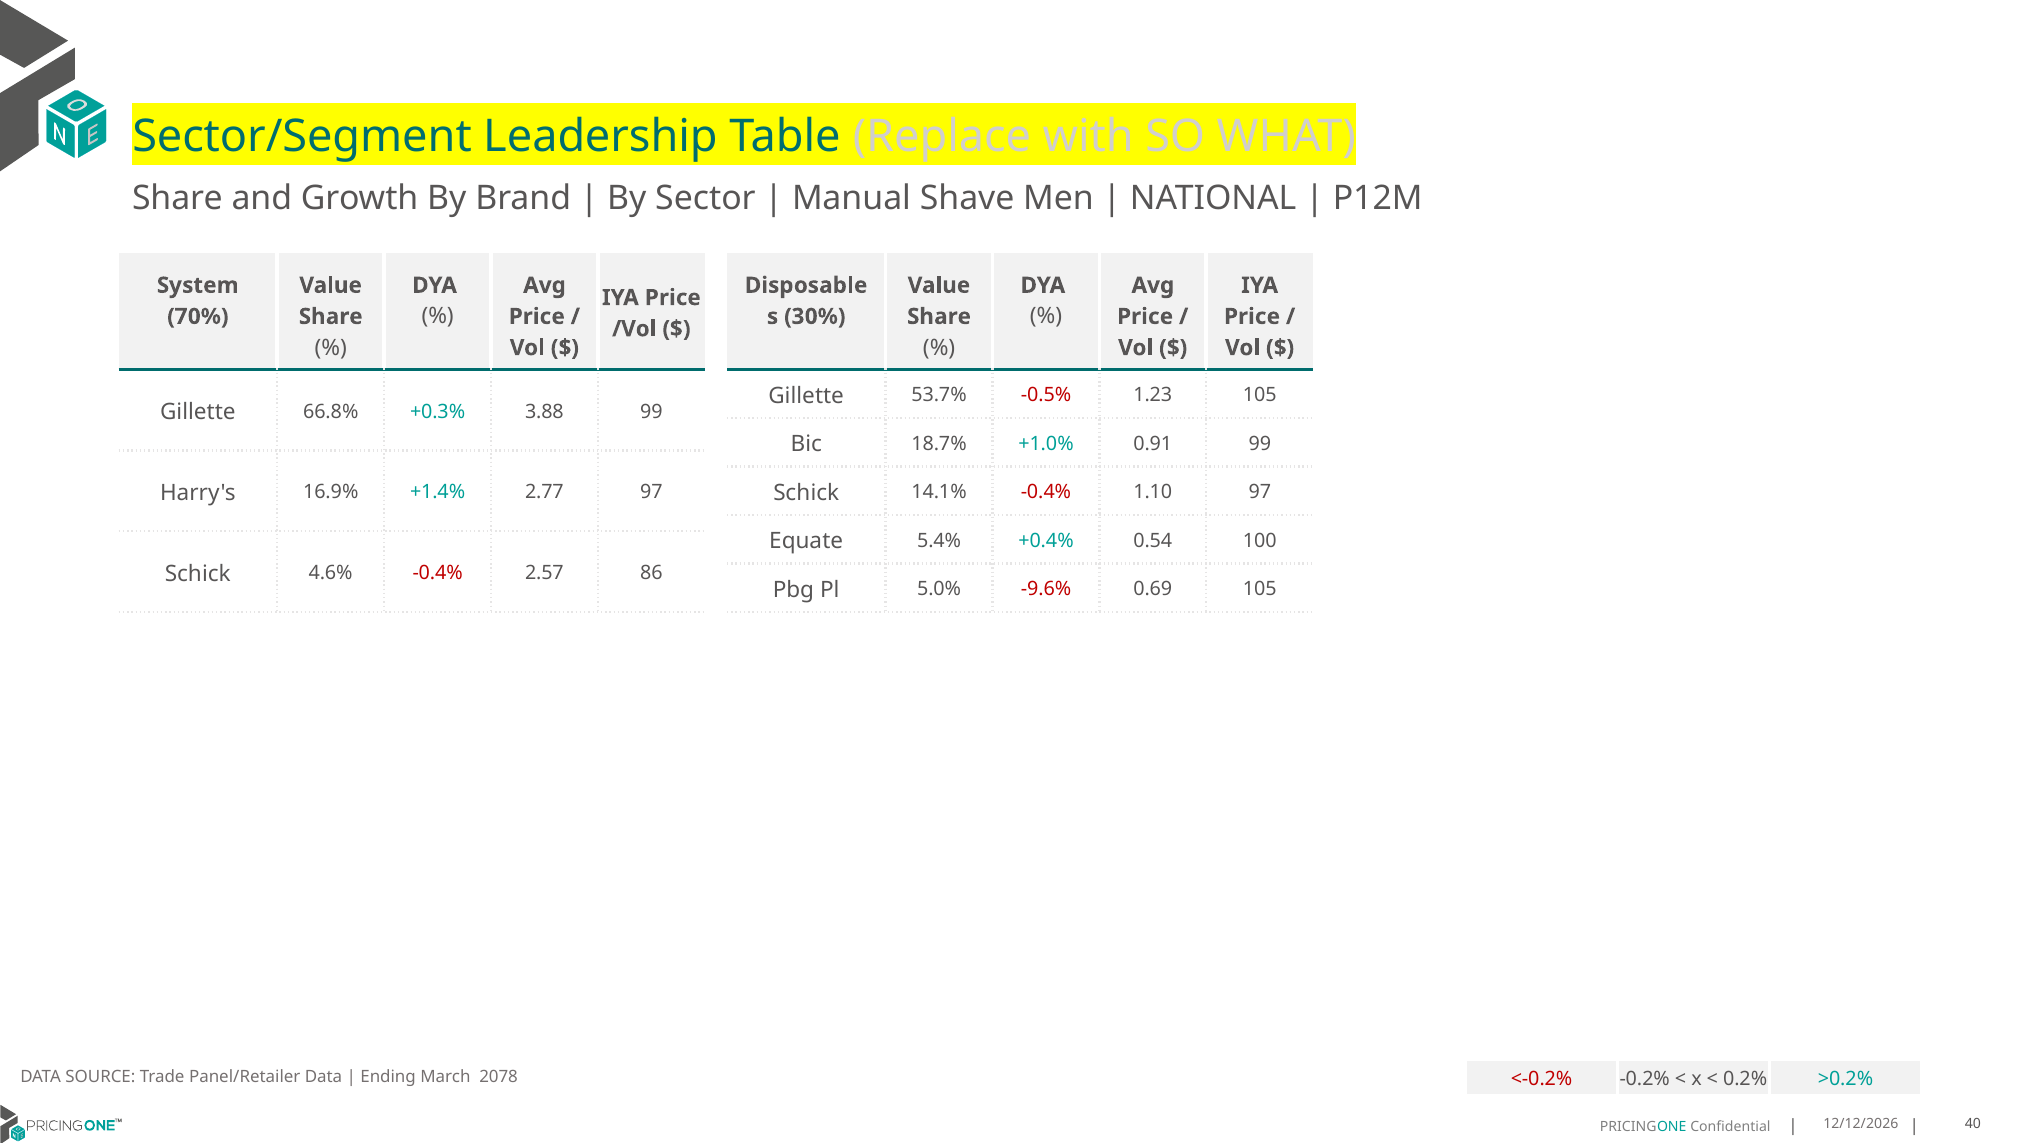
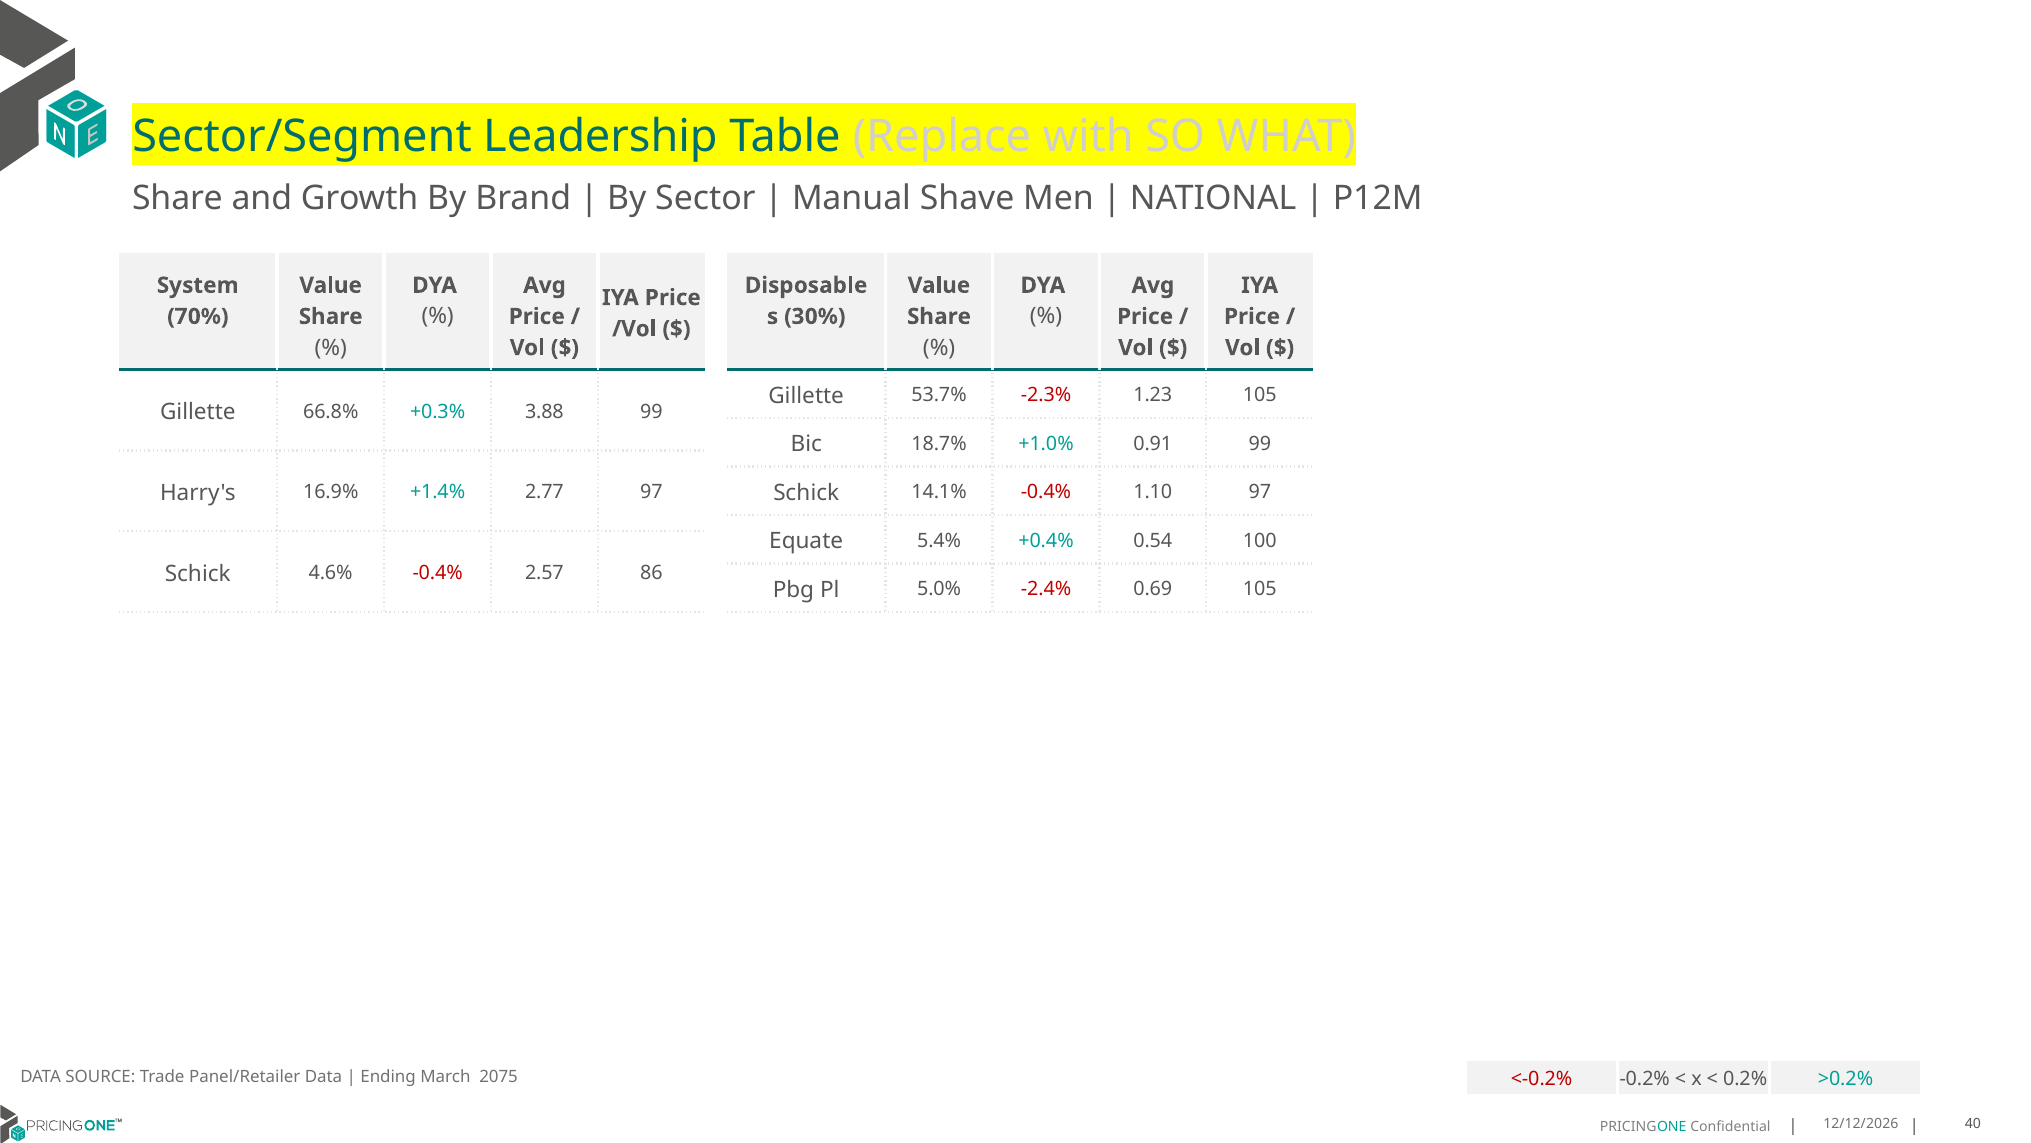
-0.5%: -0.5% -> -2.3% (1046, 395)
-9.6%: -9.6% -> -2.4% (1046, 589)
2078: 2078 -> 2075 (499, 1076)
